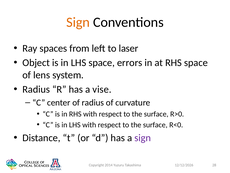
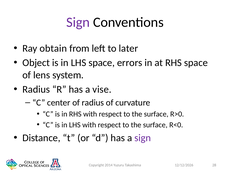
Sign colour: orange -> purple (78, 22)
spaces: spaces -> obtain (53, 48)
laser: laser -> later (128, 48)
